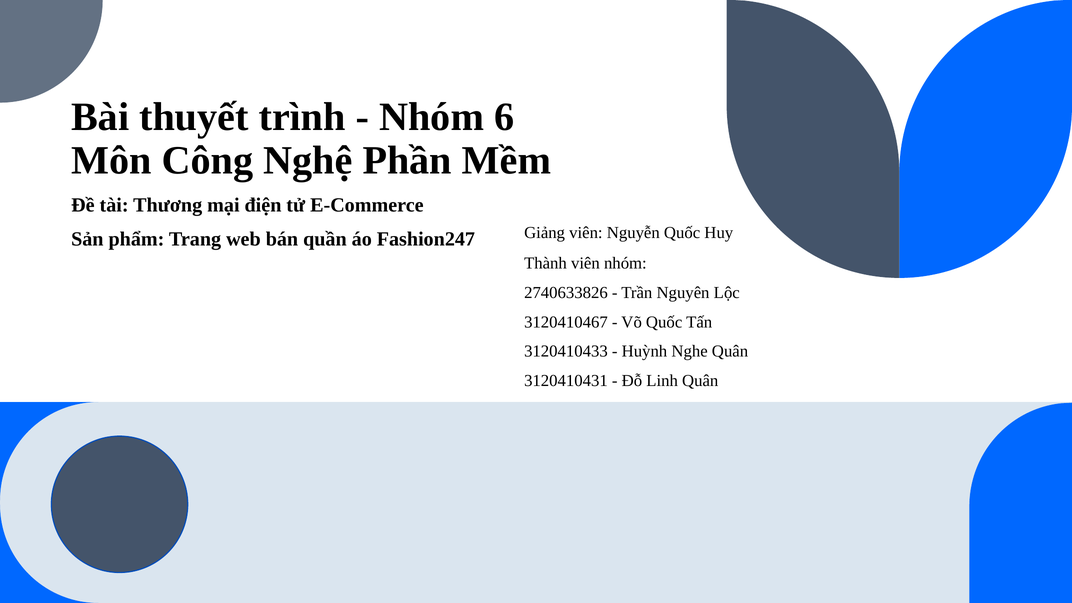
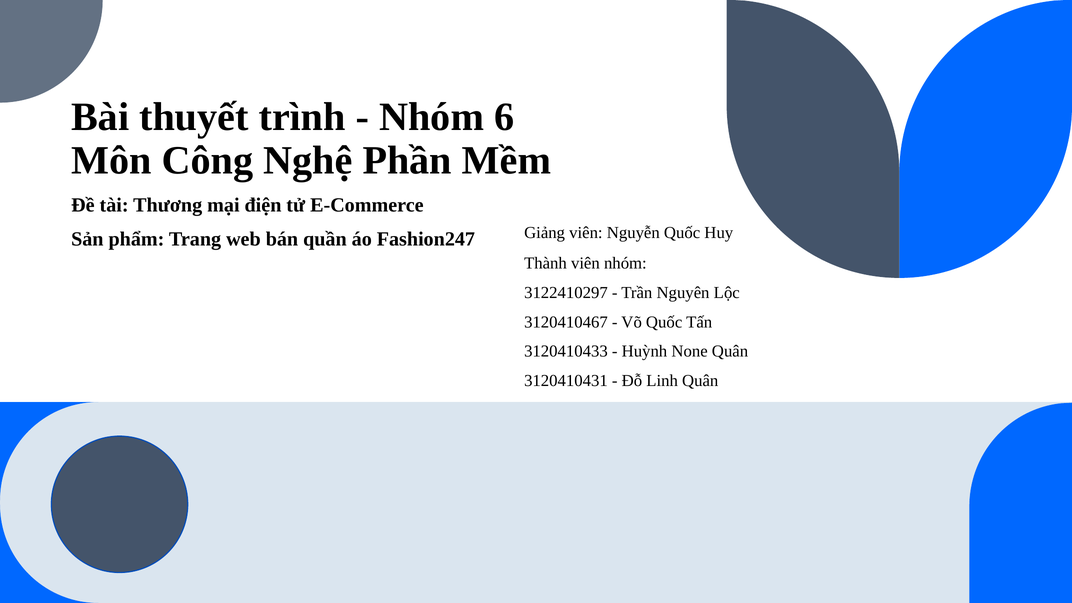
2740633826: 2740633826 -> 3122410297 (566, 293)
Nghe: Nghe -> None (690, 351)
